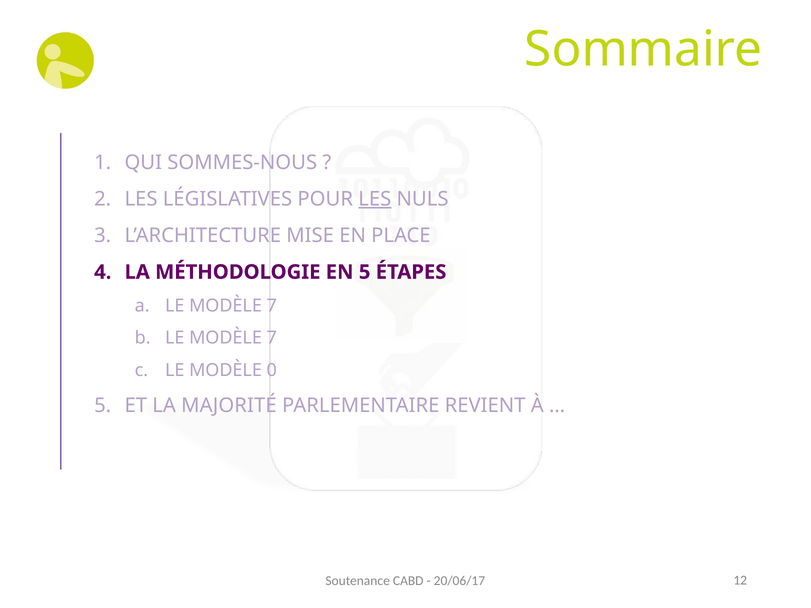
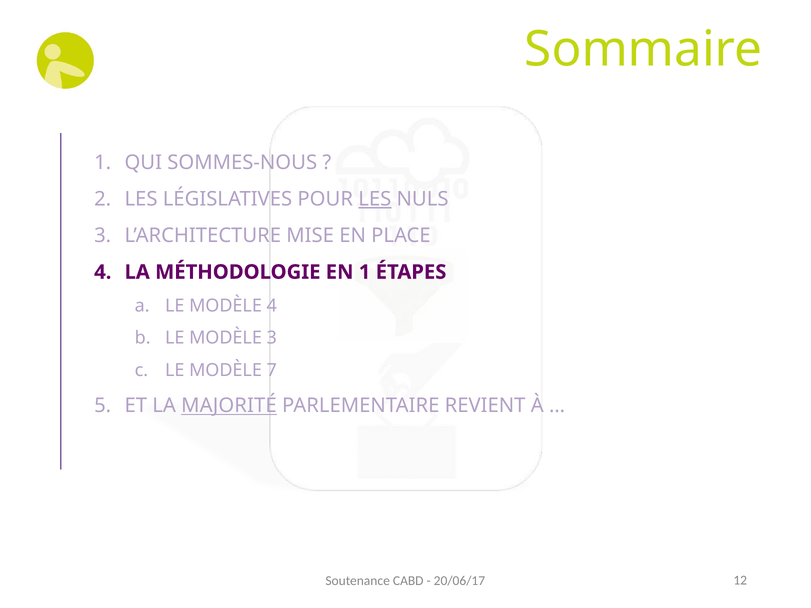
EN 5: 5 -> 1 (365, 272)
7: 7 -> 4 (272, 306)
7: 7 -> 3 (272, 338)
0: 0 -> 7 (272, 371)
MAJORITÉ underline: none -> present (229, 406)
